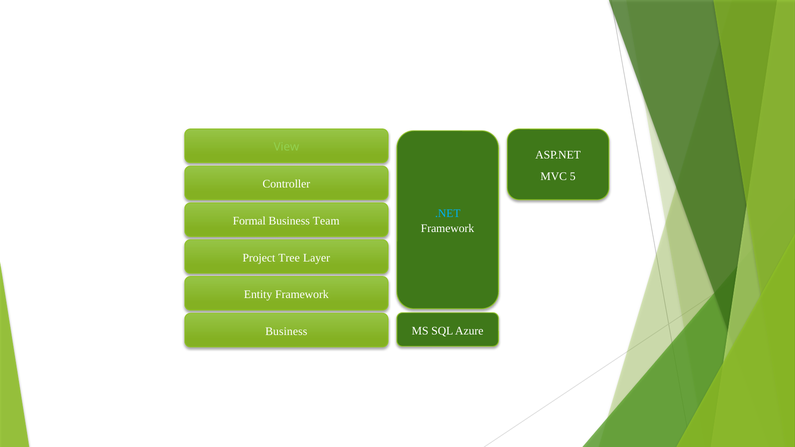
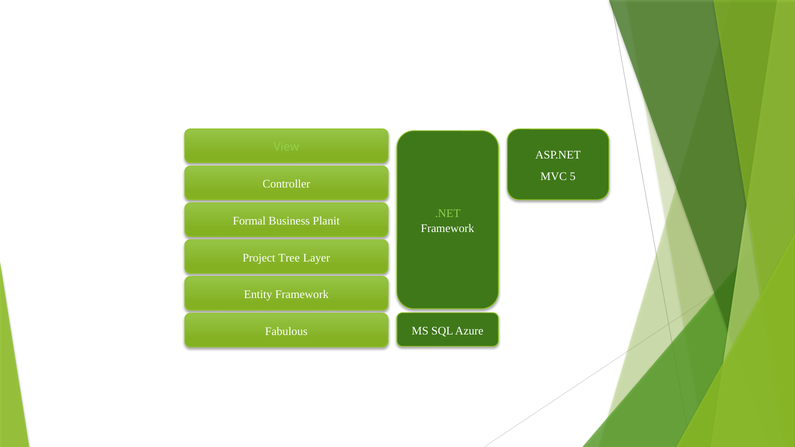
.NET colour: light blue -> light green (448, 214)
Team: Team -> Planit (326, 221)
Business: Business -> Fabulous (286, 331)
